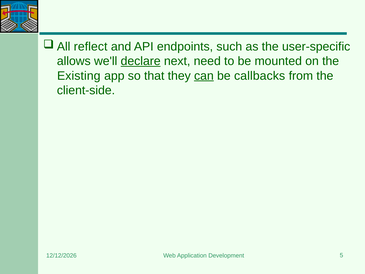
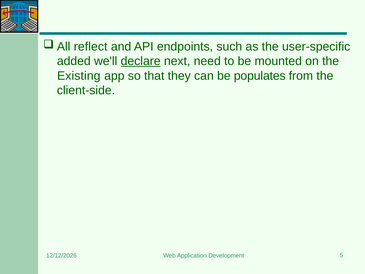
allows: allows -> added (74, 61)
can underline: present -> none (204, 76)
callbacks: callbacks -> populates (260, 76)
